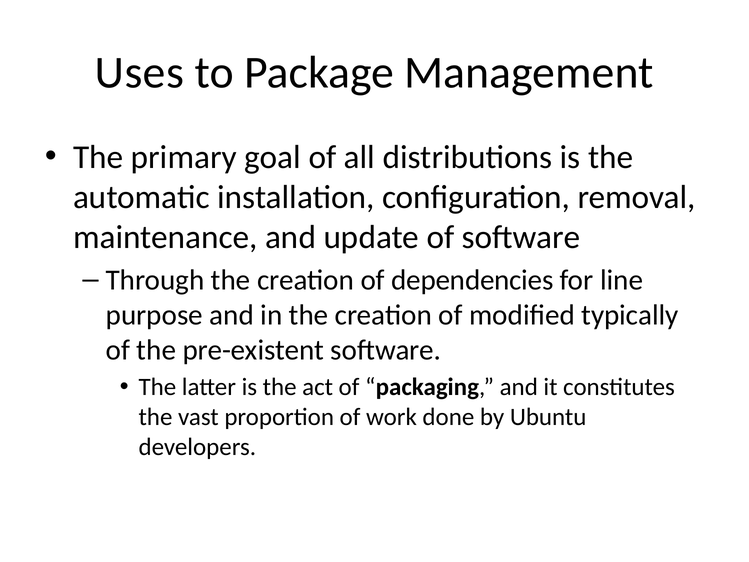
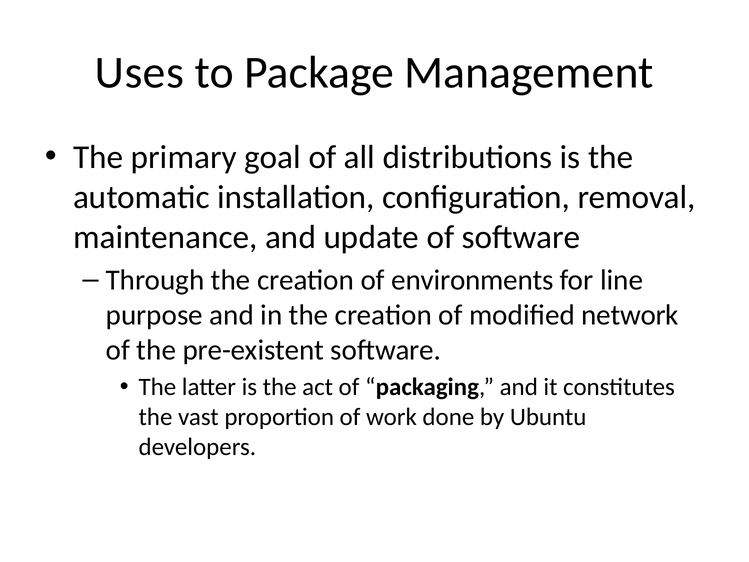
dependencies: dependencies -> environments (472, 280)
typically: typically -> network (630, 315)
